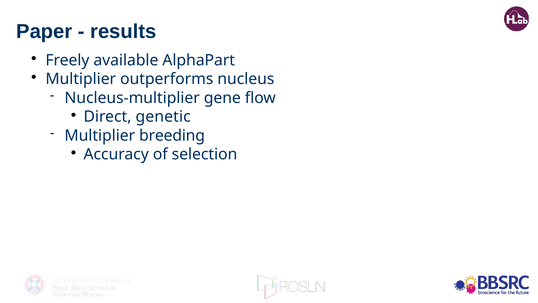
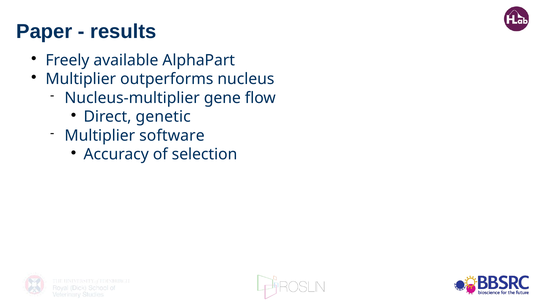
breeding: breeding -> software (172, 135)
